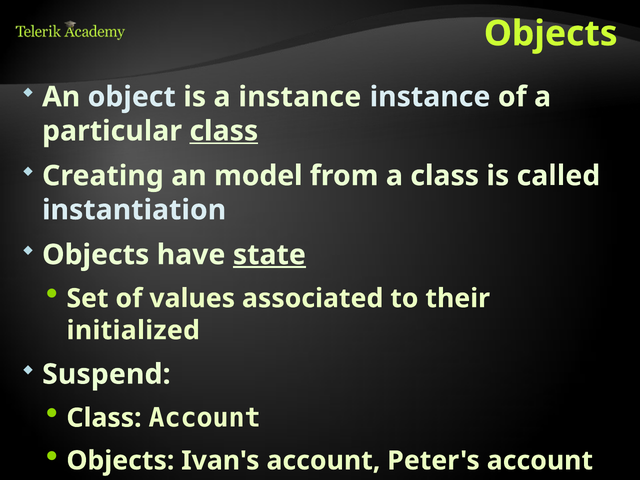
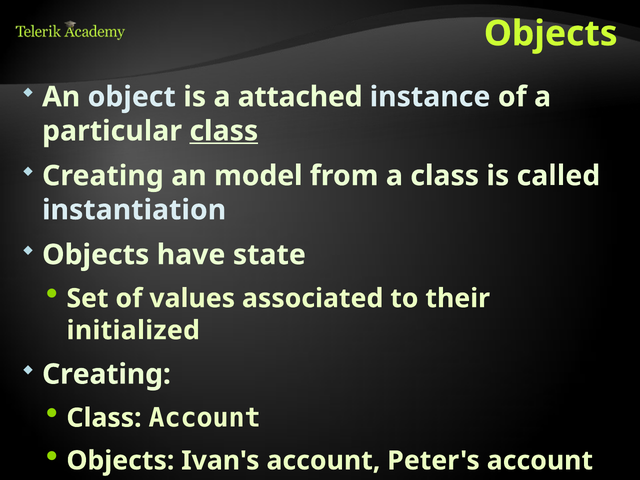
a instance: instance -> attached (300, 97)
state underline: present -> none (269, 255)
Suspend: Suspend -> Creating (106, 374)
